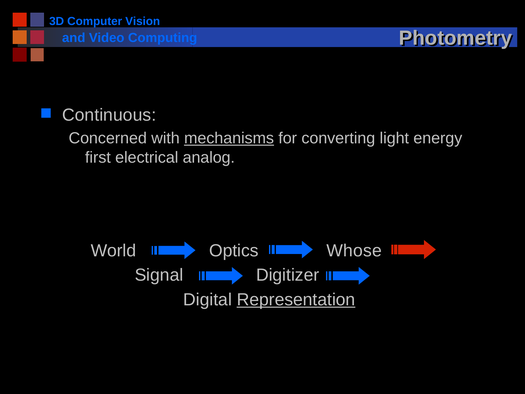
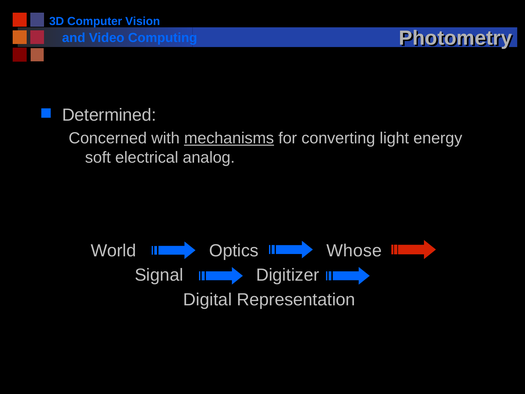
Continuous: Continuous -> Determined (109, 115)
first: first -> soft (98, 157)
Representation underline: present -> none (296, 299)
